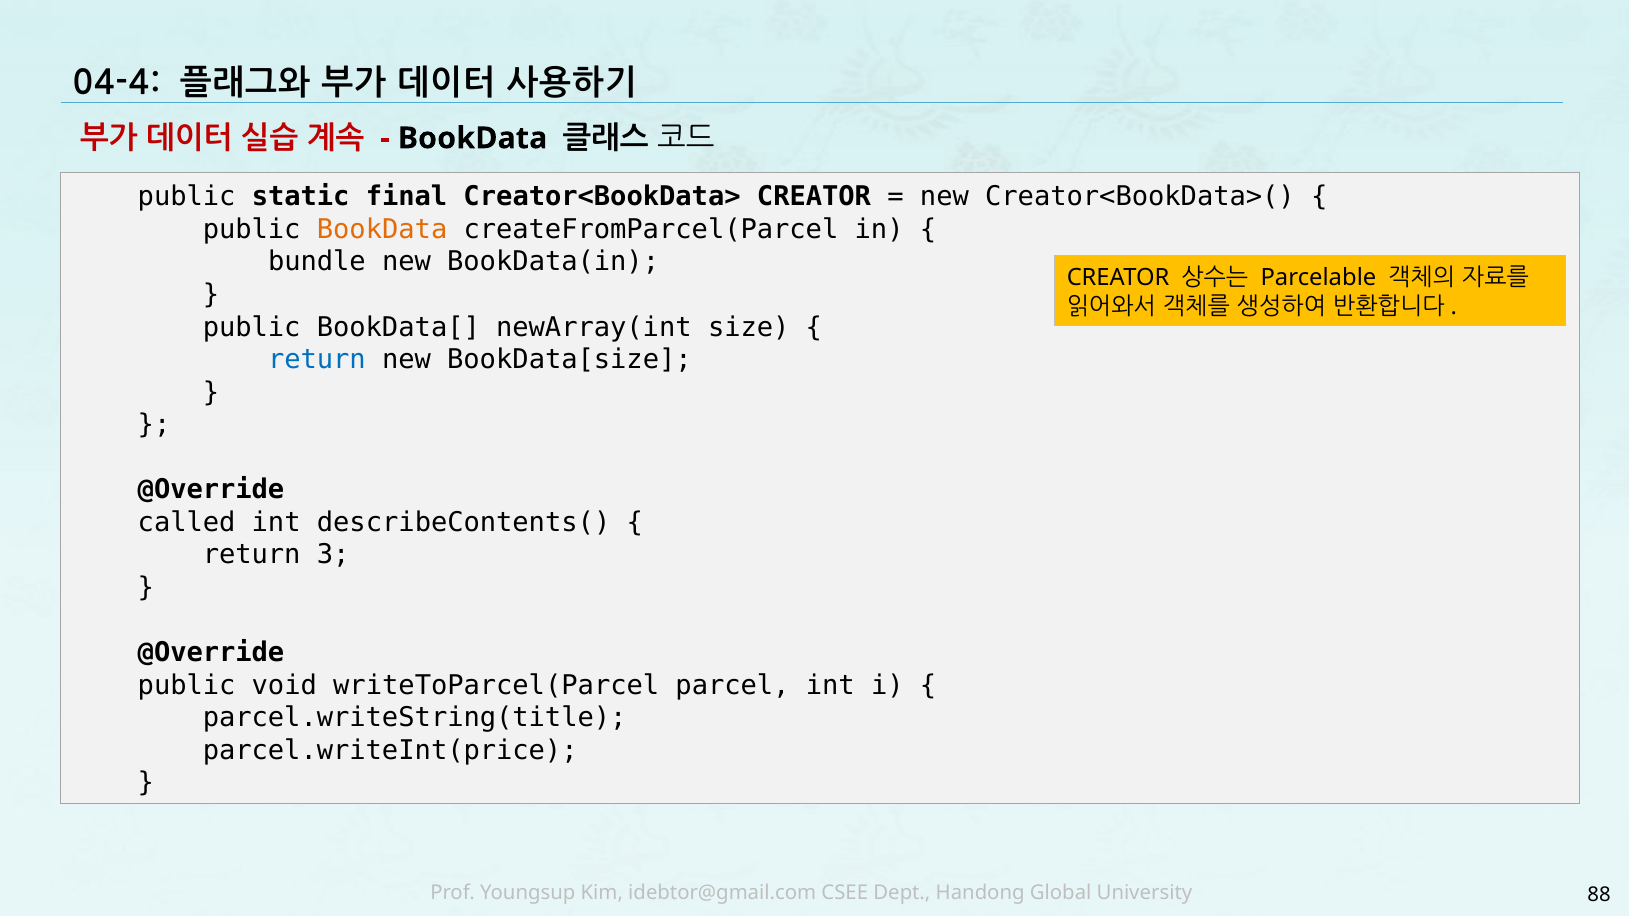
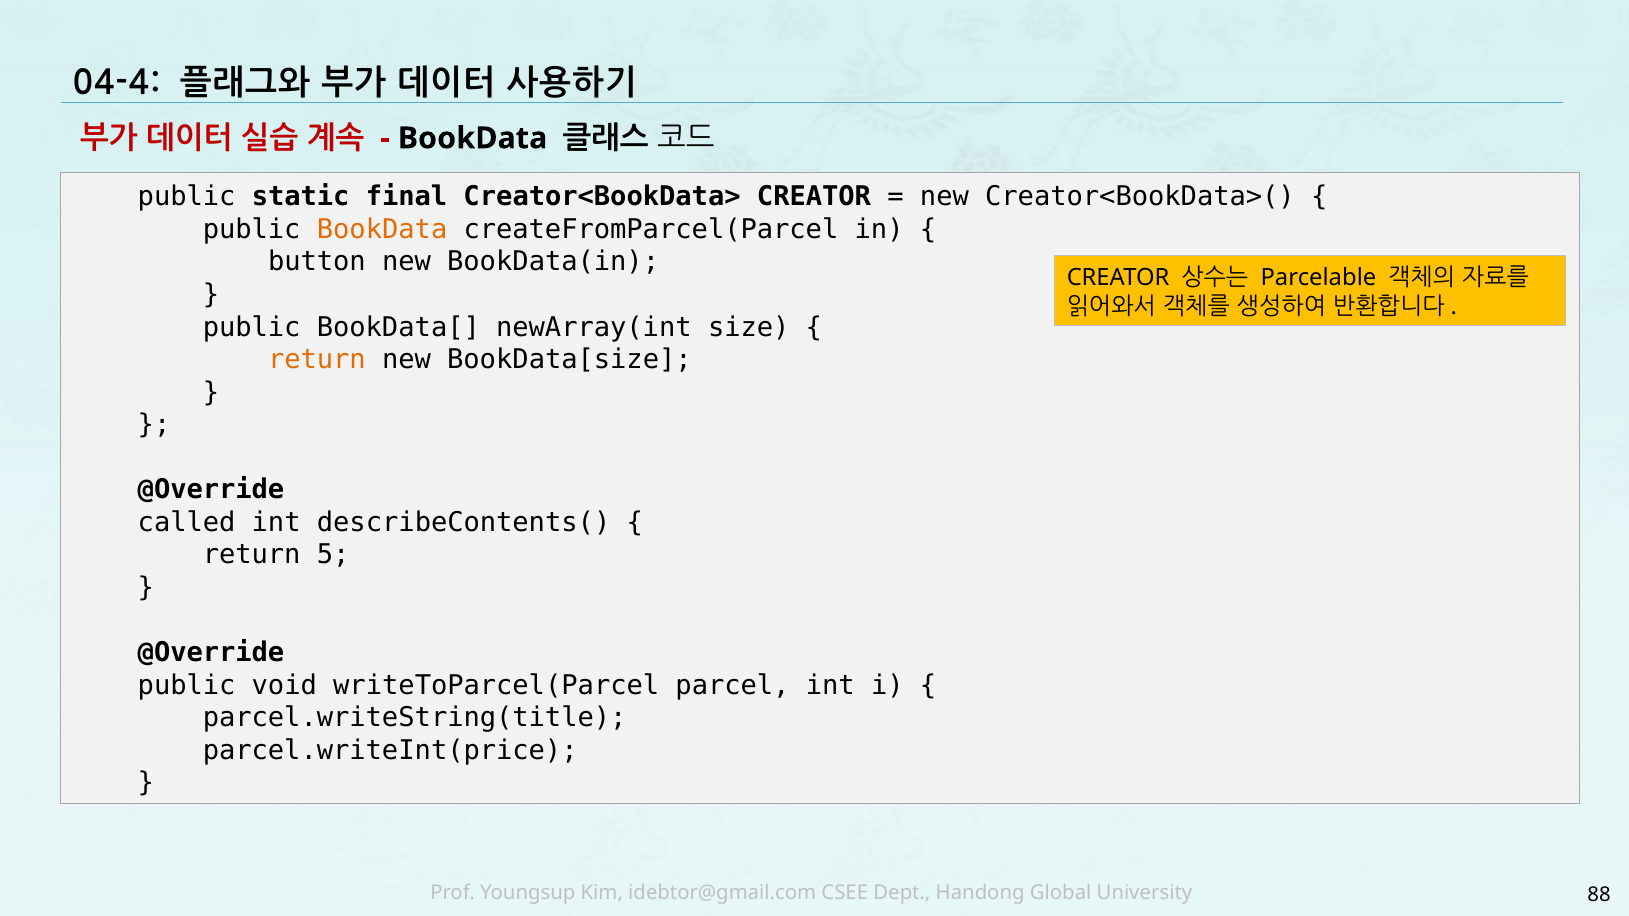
bundle: bundle -> button (317, 262)
return colour: blue -> orange (317, 360)
3: 3 -> 5 (333, 555)
